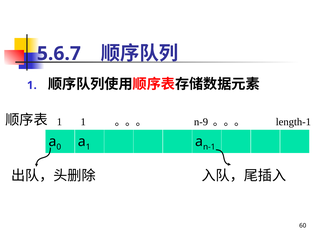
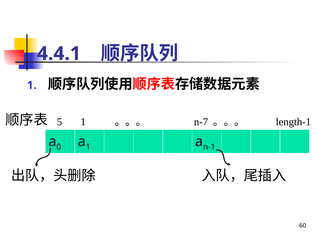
5.6.7: 5.6.7 -> 4.4.1 (59, 54)
1: 1 -> 5 (59, 122)
n-9: n-9 -> n-7 (201, 122)
